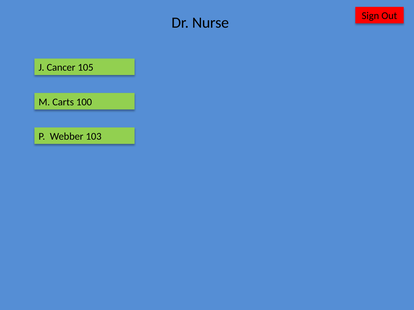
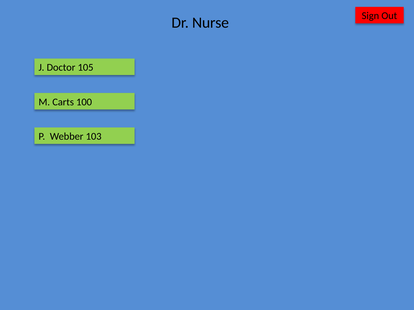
Cancer: Cancer -> Doctor (61, 68)
